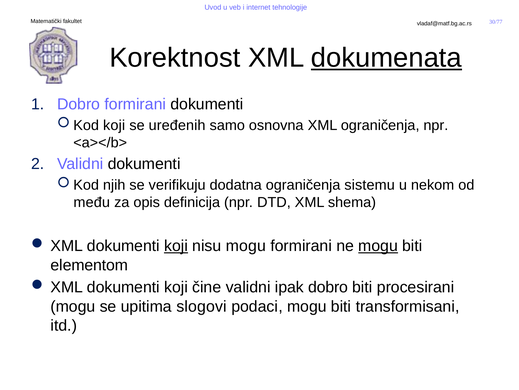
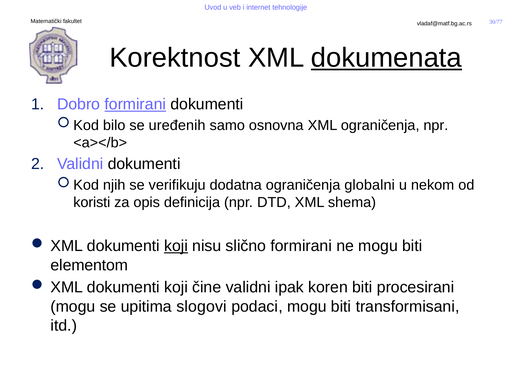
formirani underline: none -> present (135, 104)
koji: koji -> bilo (114, 125)
sistemu: sistemu -> globalni (370, 185)
među: među -> koristi (92, 202)
nisu mogu: mogu -> slično (246, 246)
mogu underline: present -> none (378, 246)
ipak dobro: dobro -> koren (328, 287)
